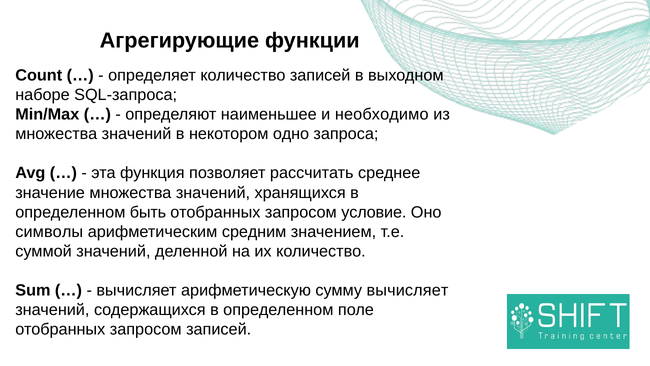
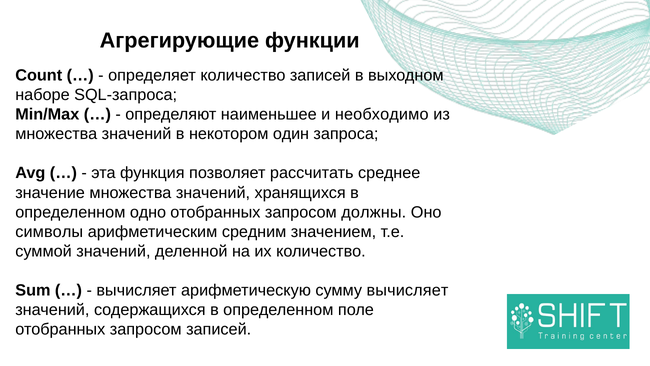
одно: одно -> один (291, 134)
быть: быть -> одно (148, 212)
условие: условие -> должны (374, 212)
